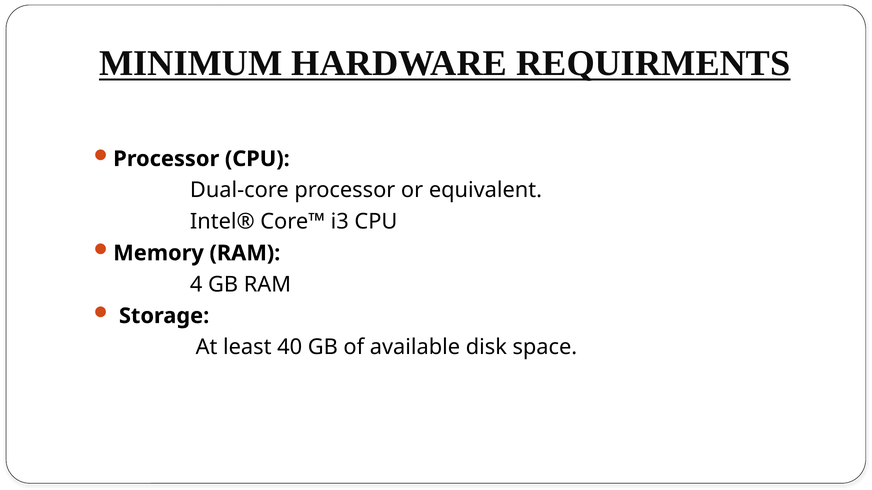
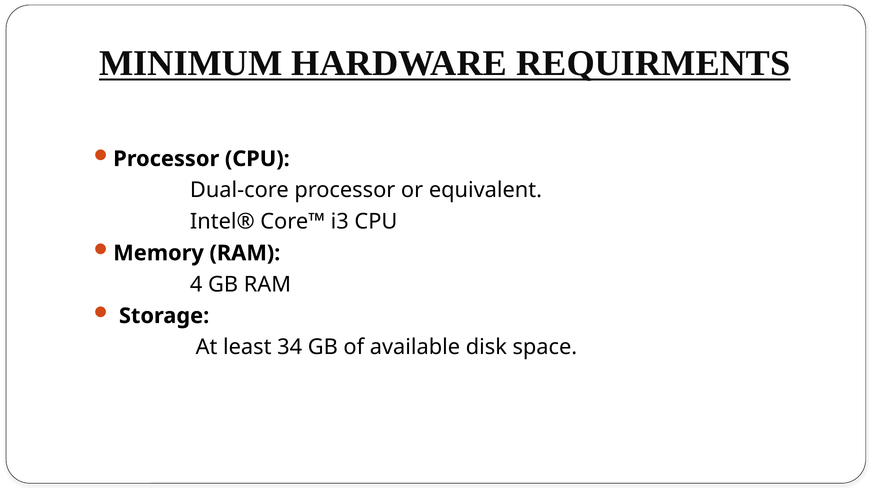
40: 40 -> 34 (290, 348)
